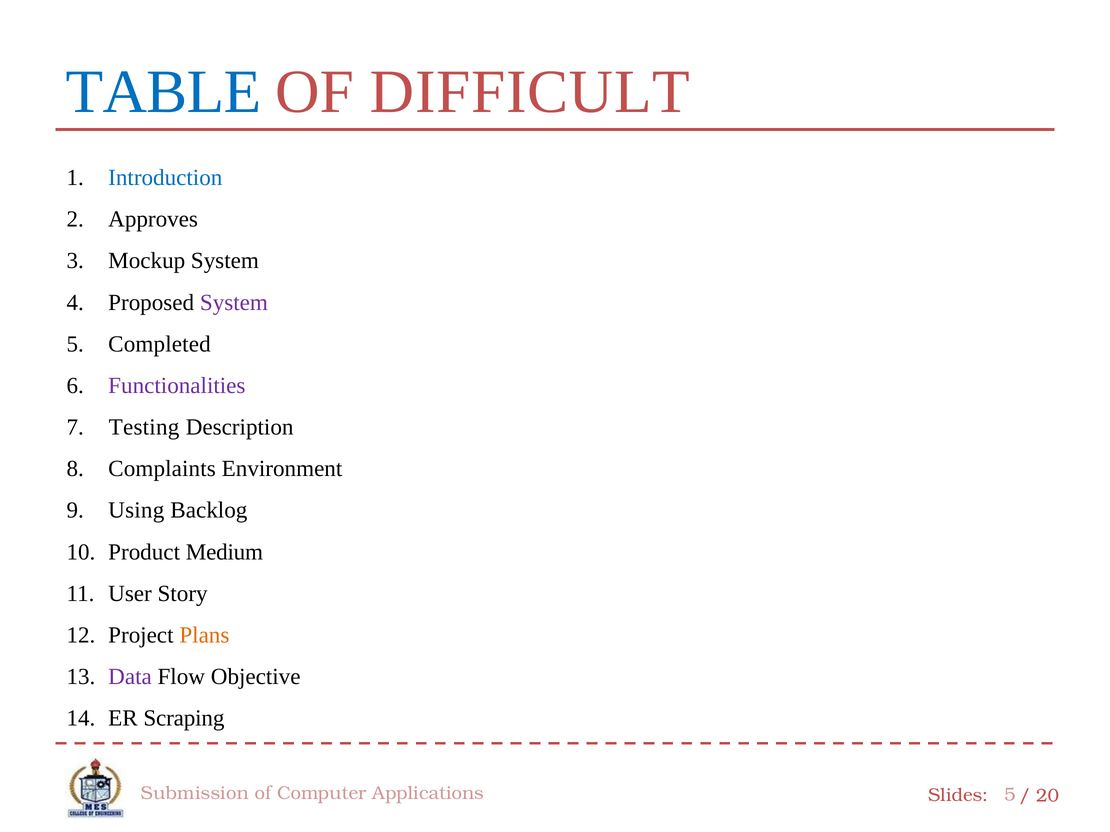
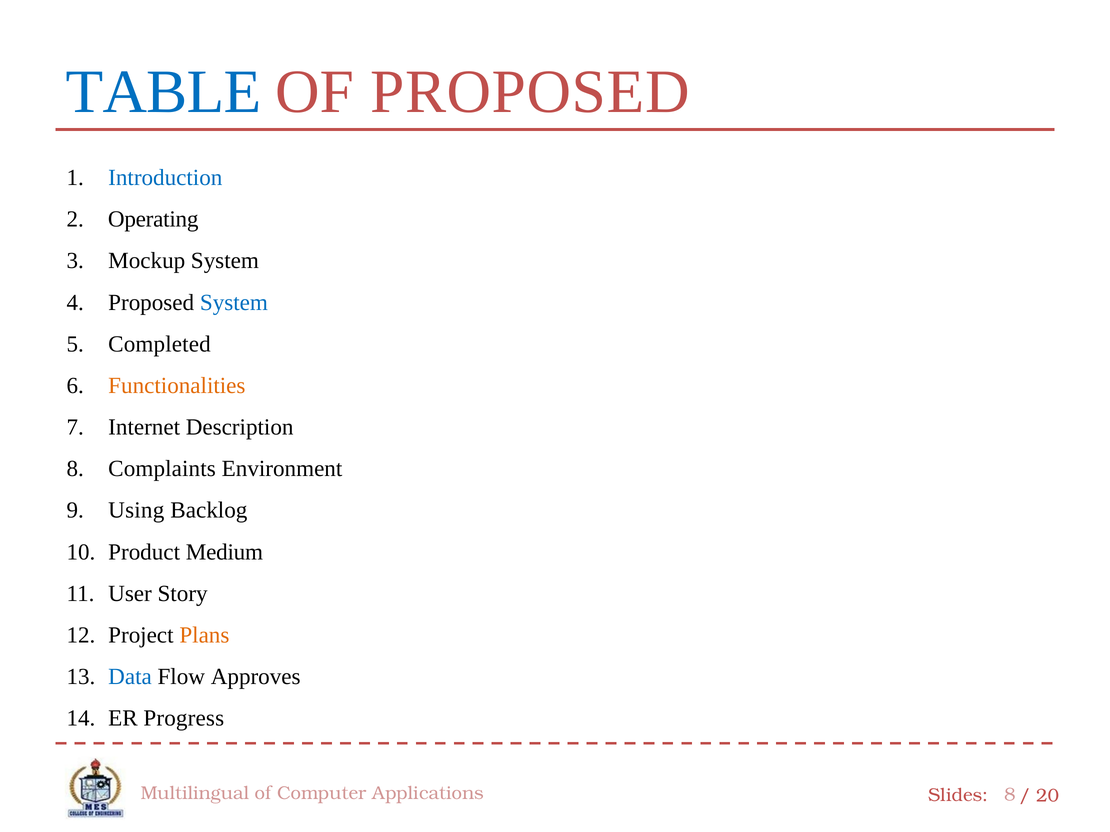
OF DIFFICULT: DIFFICULT -> PROPOSED (530, 92)
Approves: Approves -> Operating (153, 219)
System colour: purple -> blue (234, 303)
Functionalities colour: purple -> orange (177, 386)
Testing: Testing -> Internet (144, 427)
Data colour: purple -> blue (130, 677)
Objective: Objective -> Approves (256, 677)
Scraping: Scraping -> Progress (184, 719)
Submission: Submission -> Multilingual (195, 794)
Applications 5: 5 -> 8 (1010, 795)
